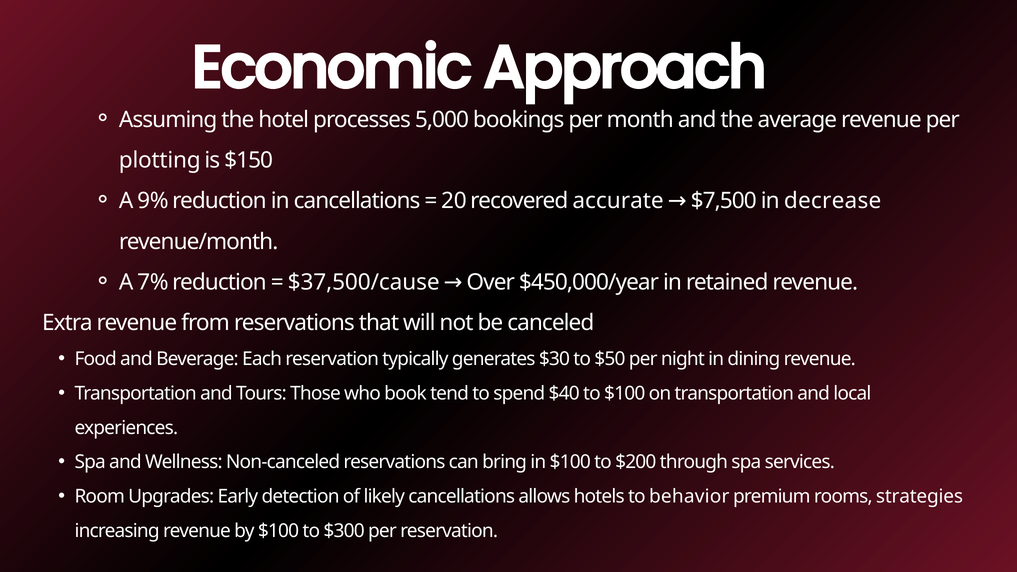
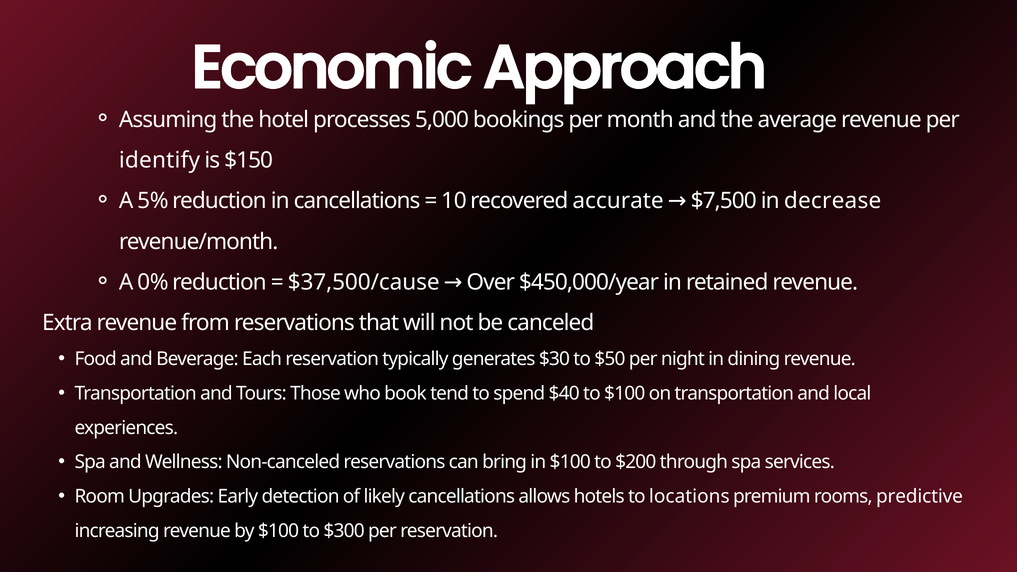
plotting: plotting -> identify (160, 160)
9%: 9% -> 5% (153, 201)
20: 20 -> 10 (454, 201)
7%: 7% -> 0% (153, 282)
behavior: behavior -> locations (689, 496)
strategies: strategies -> predictive (919, 496)
